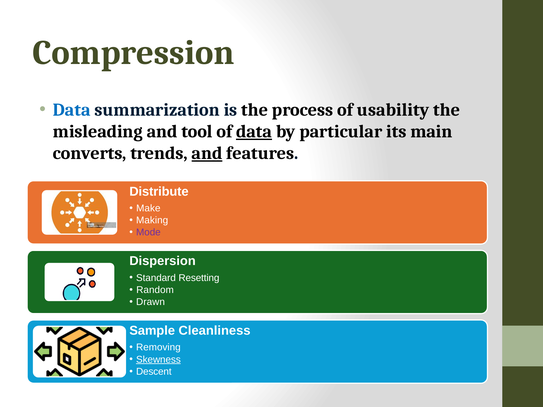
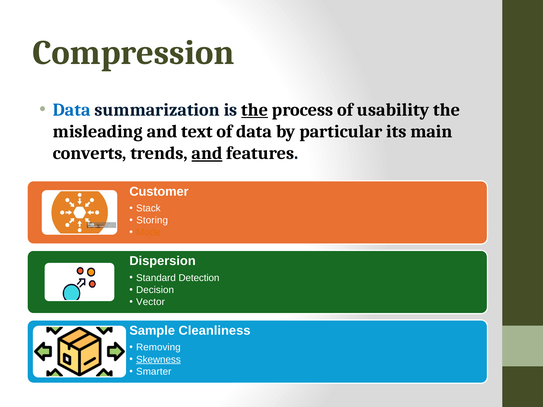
the underline: none -> present (255, 110)
tool: tool -> text (197, 132)
data underline: present -> none (254, 132)
Distribute: Distribute -> Customer (159, 192)
Make: Make -> Stack (148, 208)
Making: Making -> Storing (152, 220)
Mode colour: purple -> orange (148, 232)
Resetting: Resetting -> Detection (199, 278)
Random: Random -> Decision (155, 290)
Drawn: Drawn -> Vector (151, 302)
Descent: Descent -> Smarter (154, 372)
